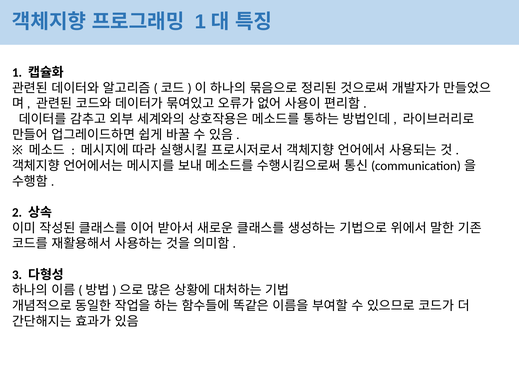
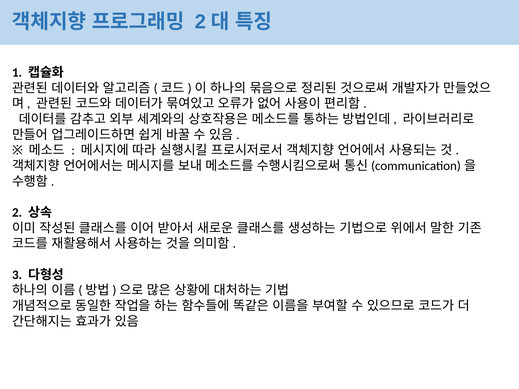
1: 1 -> 2 (201, 22)
